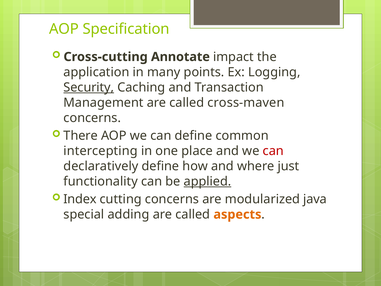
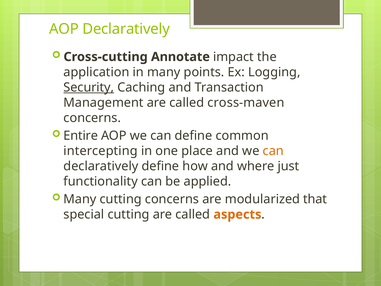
AOP Specification: Specification -> Declaratively (126, 29)
There: There -> Entire (81, 136)
can colour: red -> orange (273, 151)
applied underline: present -> none (207, 181)
Index: Index -> Many (80, 199)
java: java -> that (315, 199)
special adding: adding -> cutting (129, 214)
